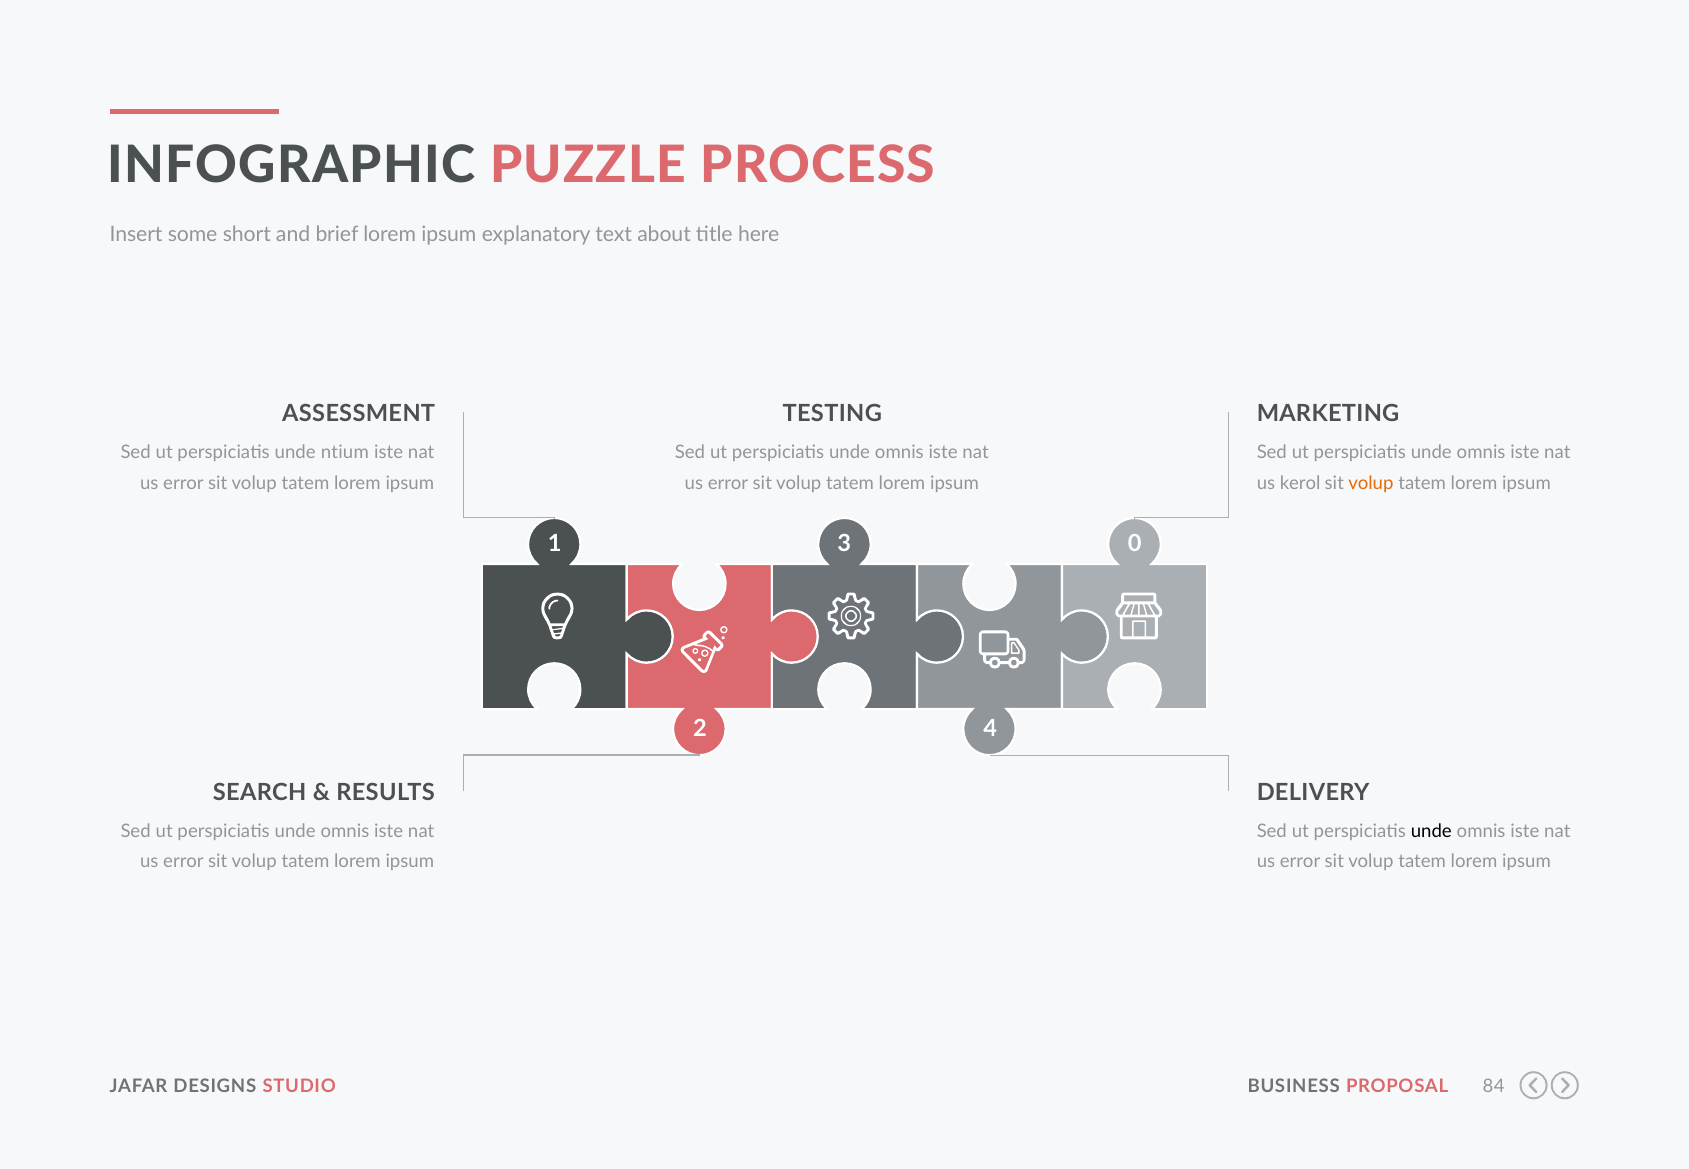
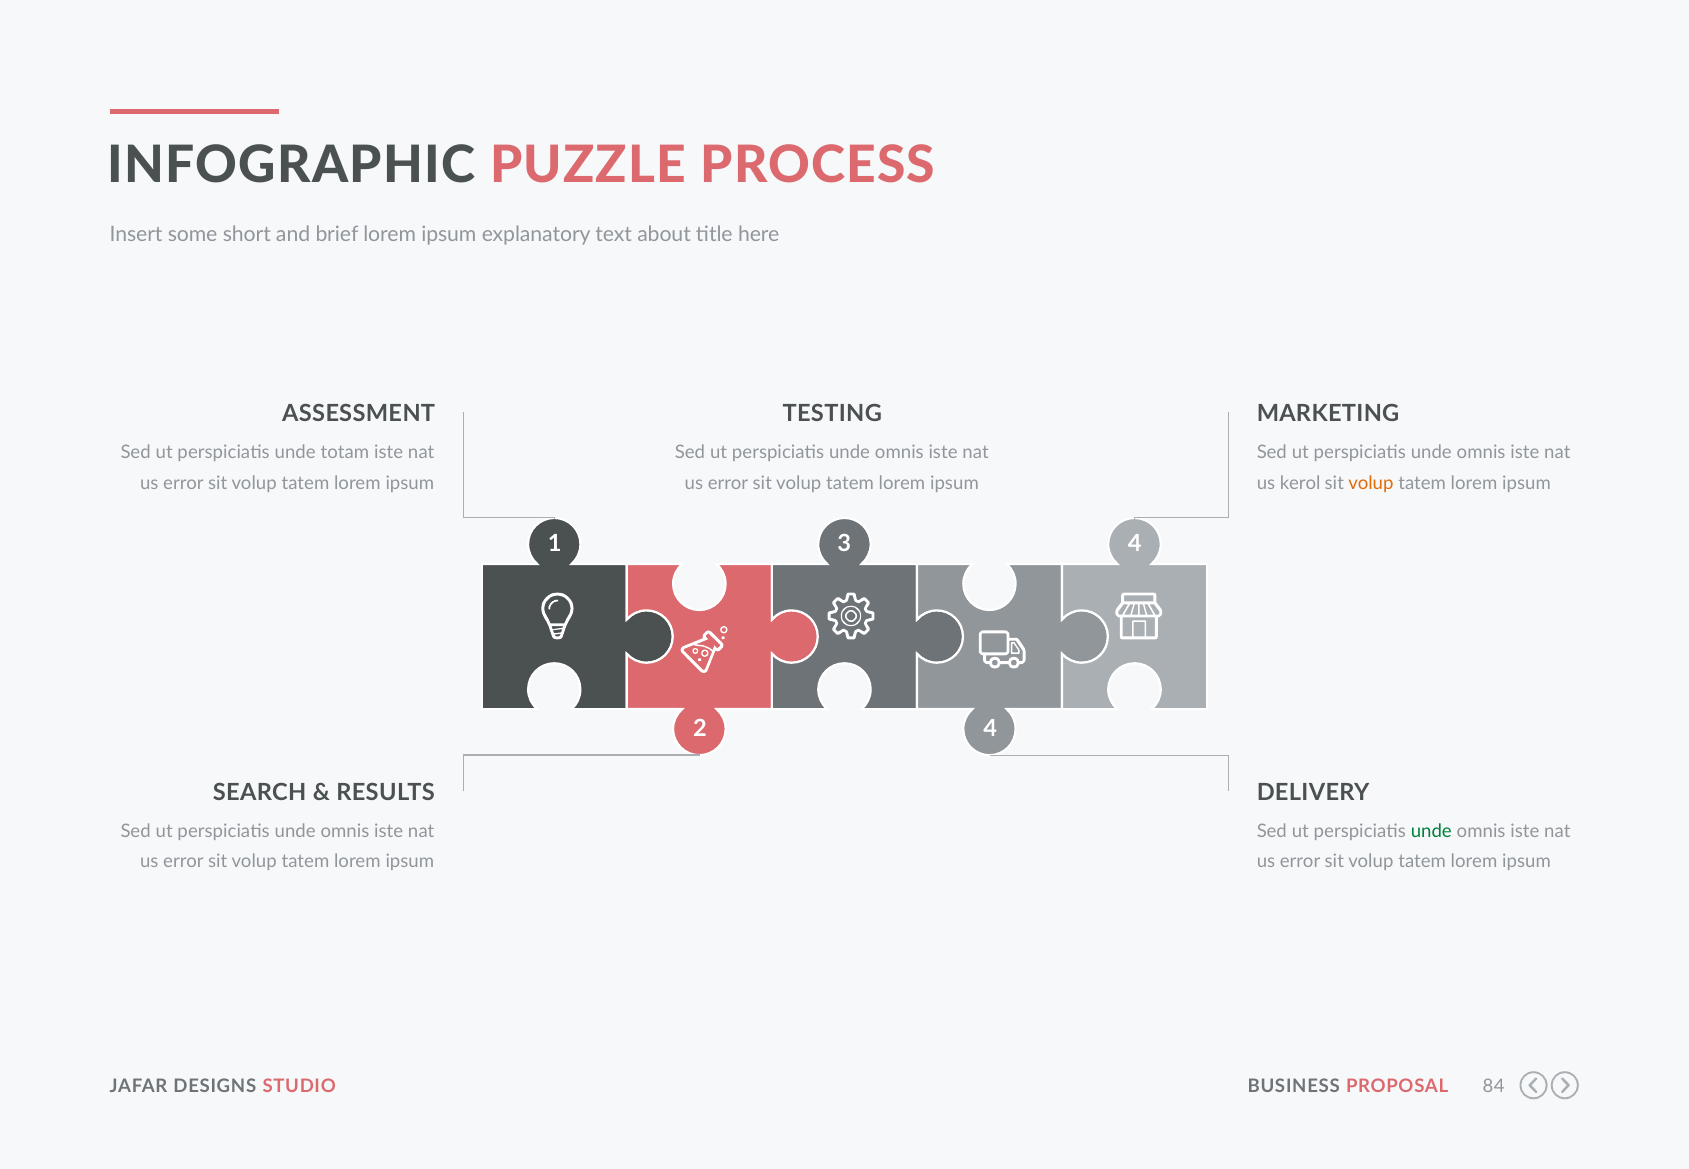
ntium: ntium -> totam (345, 453)
1 0: 0 -> 4 (1135, 543)
unde colour: black -> green (1431, 831)
